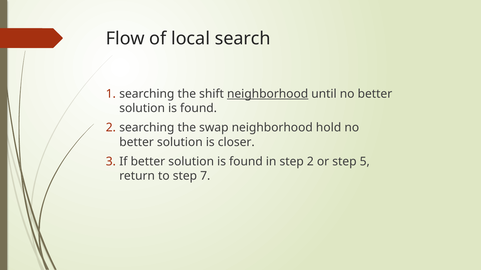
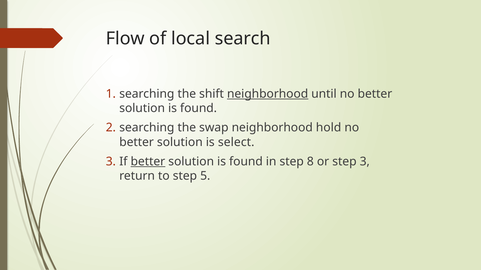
closer: closer -> select (236, 142)
better underline: none -> present (148, 162)
step 2: 2 -> 8 (310, 162)
step 5: 5 -> 3 (365, 162)
7: 7 -> 5 (205, 176)
